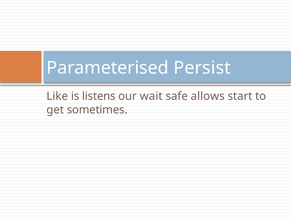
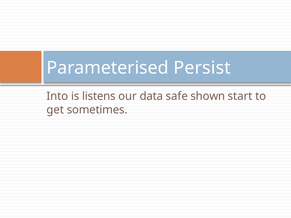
Like: Like -> Into (57, 96)
wait: wait -> data (151, 96)
allows: allows -> shown (208, 96)
